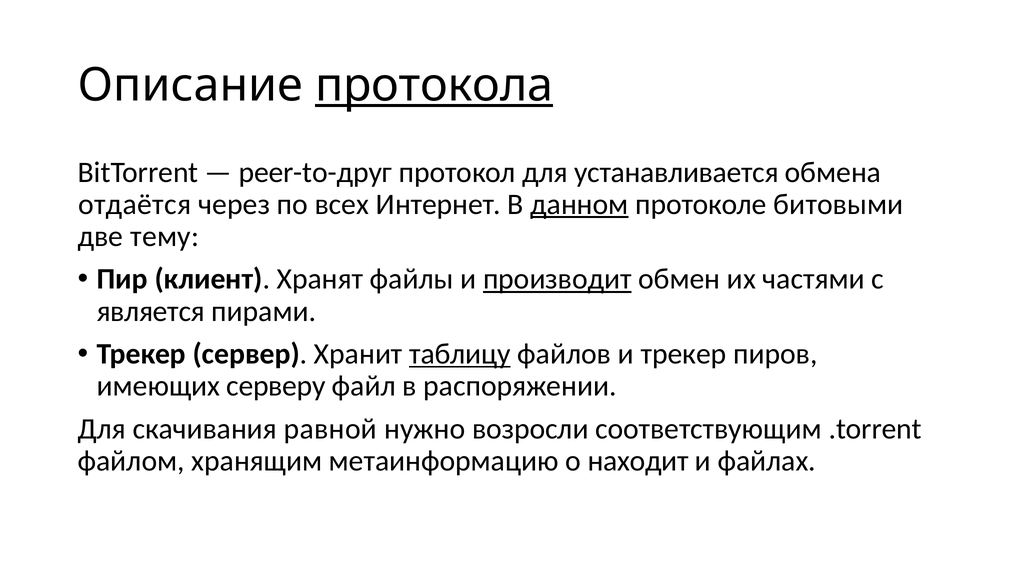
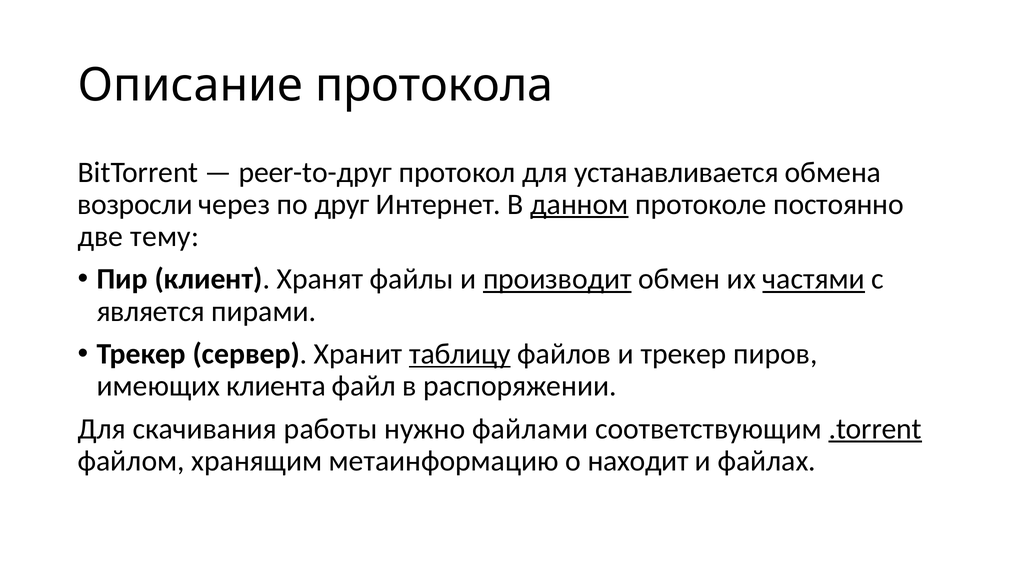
протокола underline: present -> none (434, 86)
отдаётся: отдаётся -> возросли (135, 204)
всех: всех -> друг (342, 204)
битовыми: битовыми -> постоянно (839, 204)
частями underline: none -> present (814, 279)
серверу: серверу -> клиента (276, 386)
равной: равной -> работы (331, 429)
возросли: возросли -> файлами (530, 429)
.torrent underline: none -> present (875, 429)
